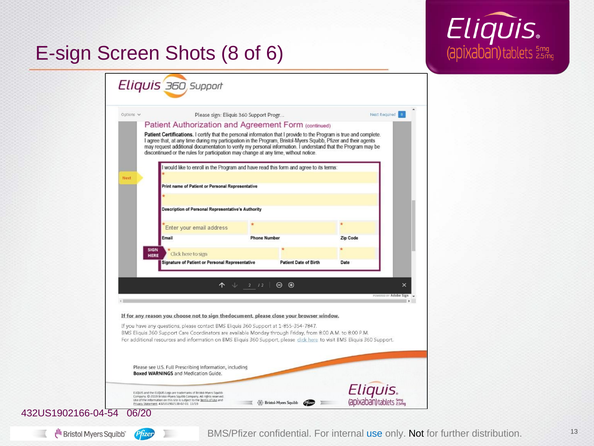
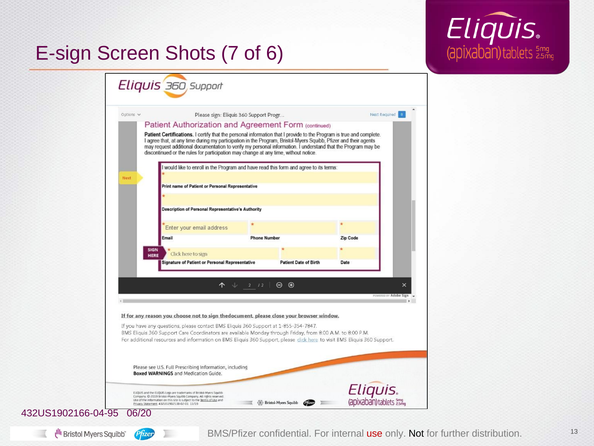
8: 8 -> 7 (230, 53)
432US1902166-04-54: 432US1902166-04-54 -> 432US1902166-04-95 (70, 413)
use colour: blue -> red (375, 433)
